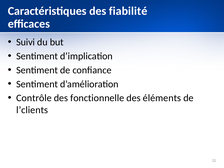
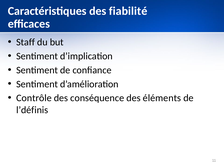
Suivi: Suivi -> Staff (26, 42)
fonctionnelle: fonctionnelle -> conséquence (97, 98)
l’clients: l’clients -> l’définis (32, 110)
